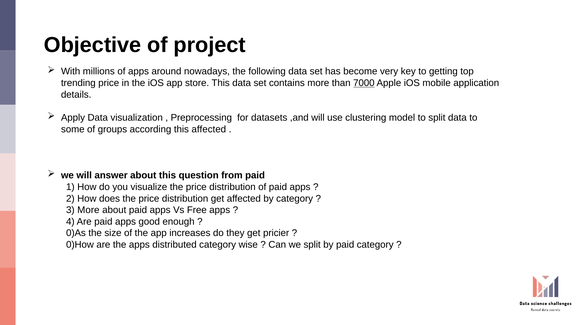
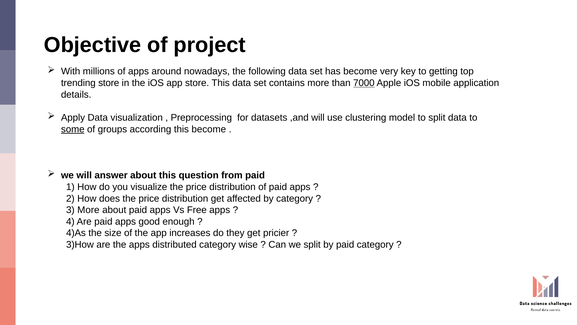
trending price: price -> store (109, 83)
some underline: none -> present (73, 129)
this affected: affected -> become (209, 129)
0)As: 0)As -> 4)As (76, 233)
0)How: 0)How -> 3)How (80, 244)
